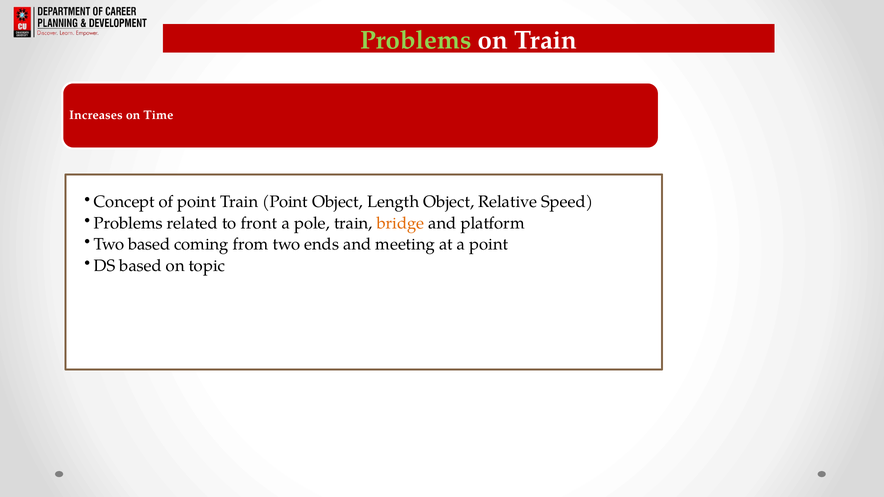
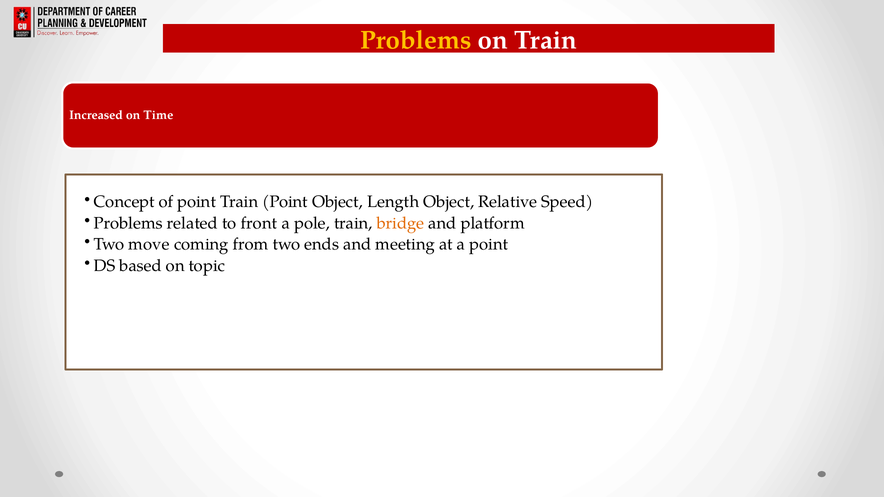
Problems colour: light green -> yellow (416, 40)
Increases: Increases -> Increased (96, 115)
Two based: based -> move (149, 245)
